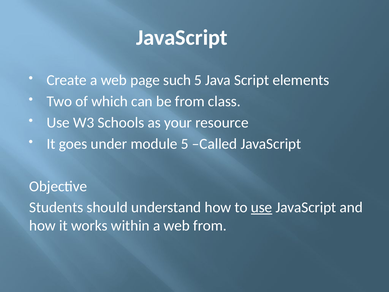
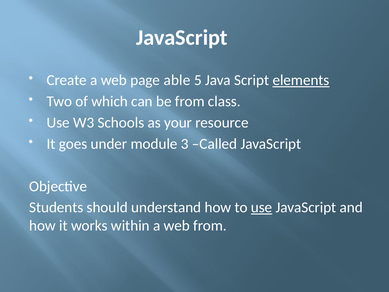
such: such -> able (177, 80)
elements underline: none -> present (301, 80)
module 5: 5 -> 3 (185, 144)
